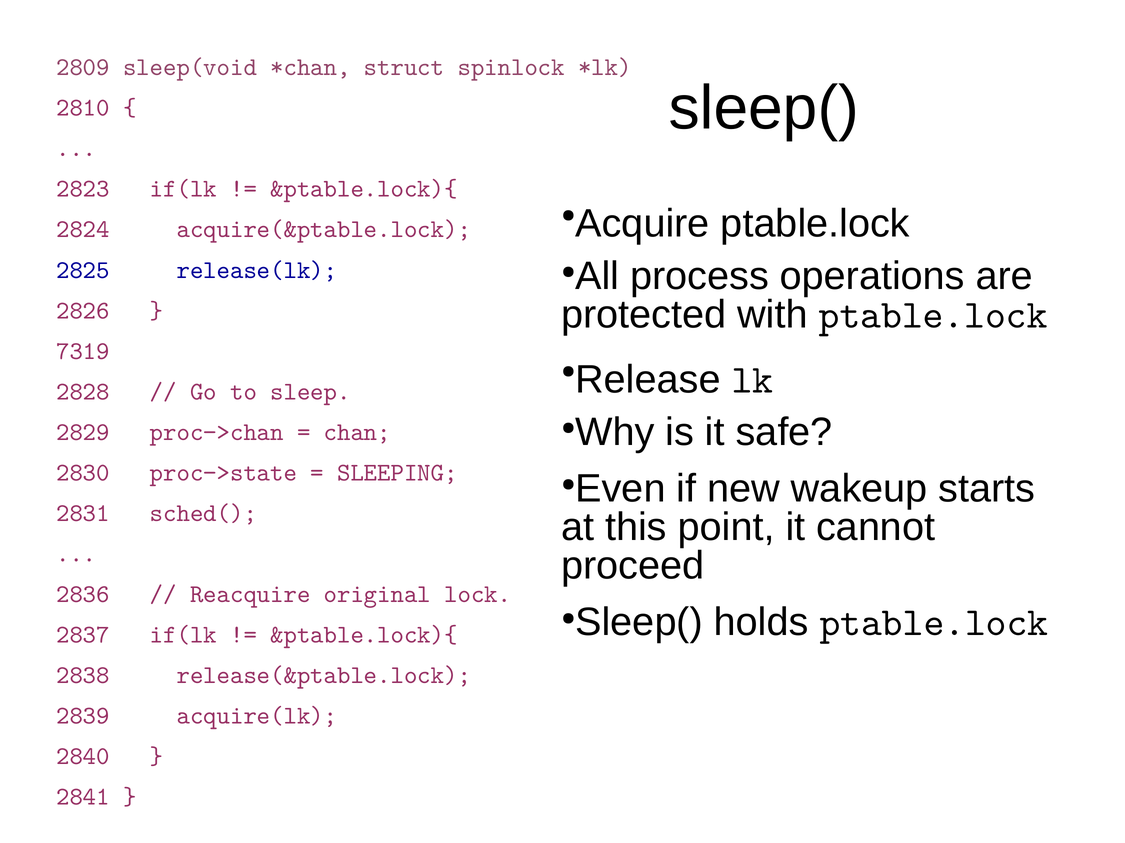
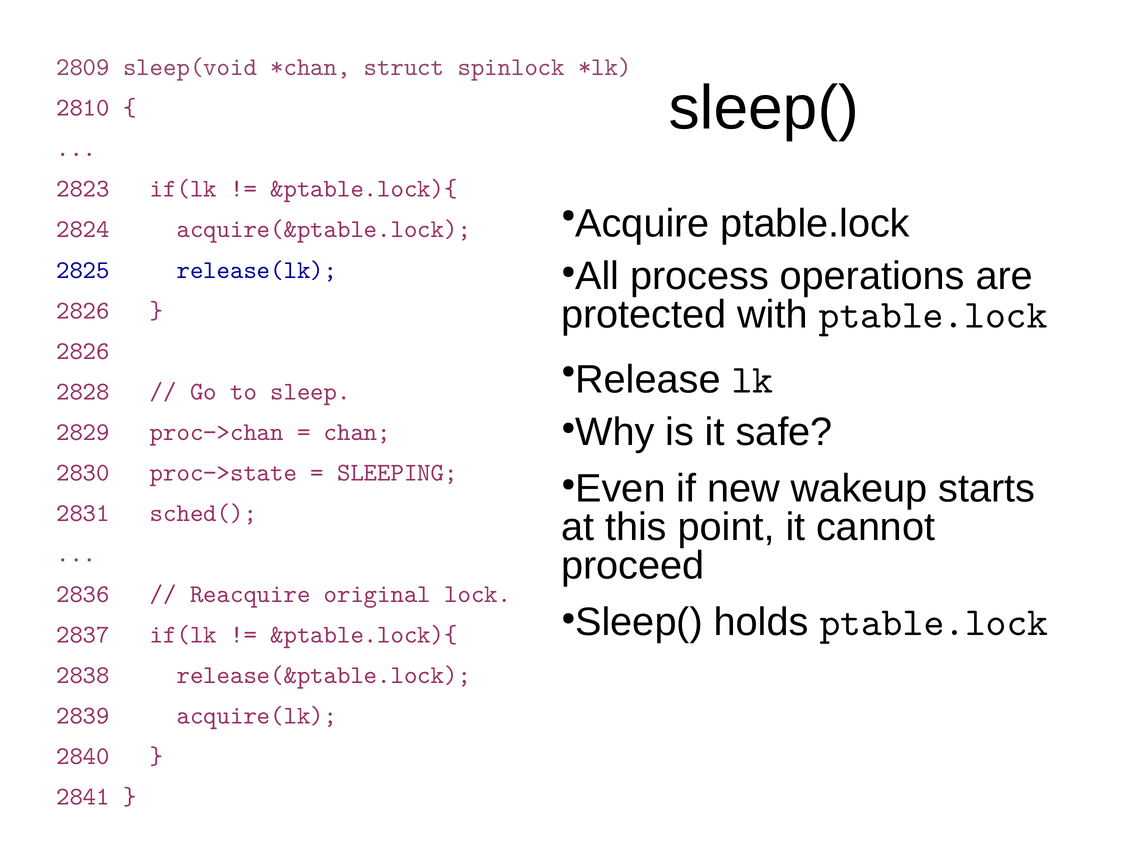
7319: 7319 -> 2826 (83, 351)
